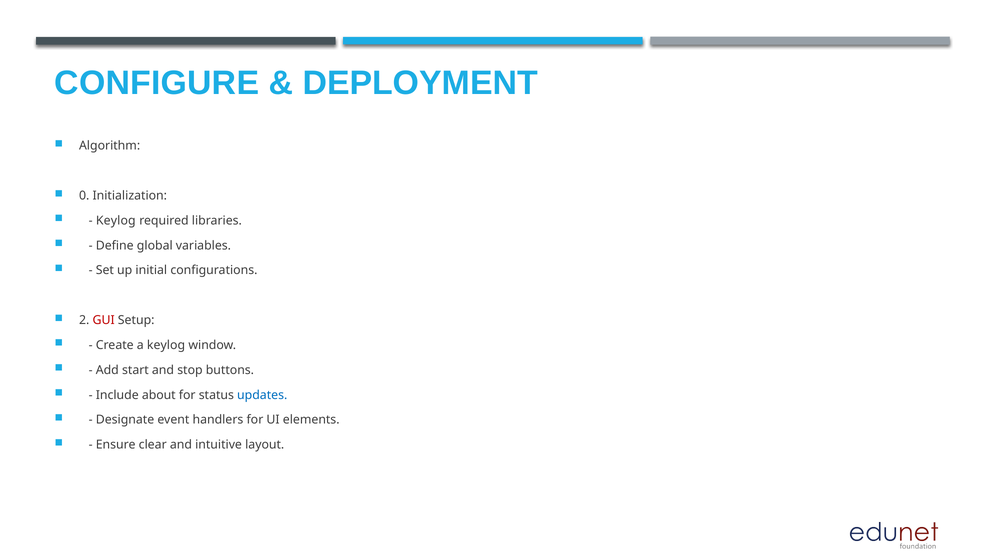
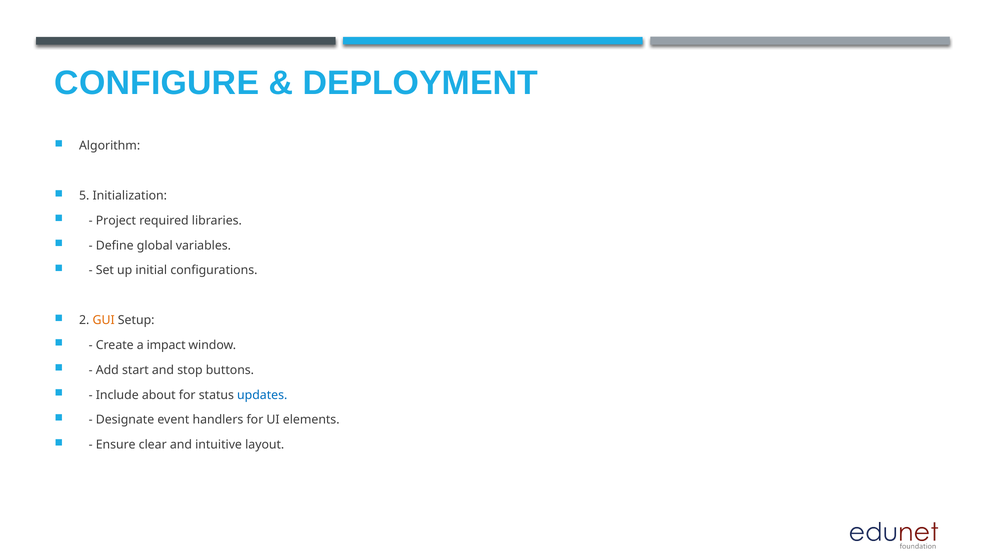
0: 0 -> 5 (84, 196)
Keylog: Keylog -> Project (116, 220)
GUI colour: red -> orange (104, 320)
a keylog: keylog -> impact (166, 345)
